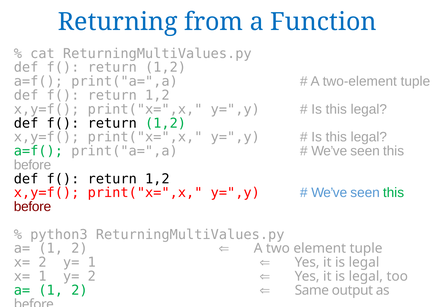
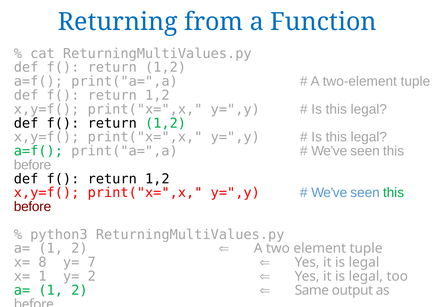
x= 2: 2 -> 8 (43, 262)
y= 1: 1 -> 7 (92, 262)
